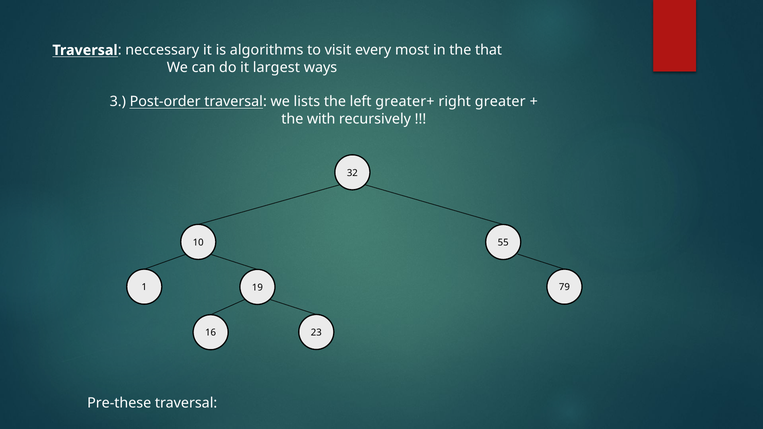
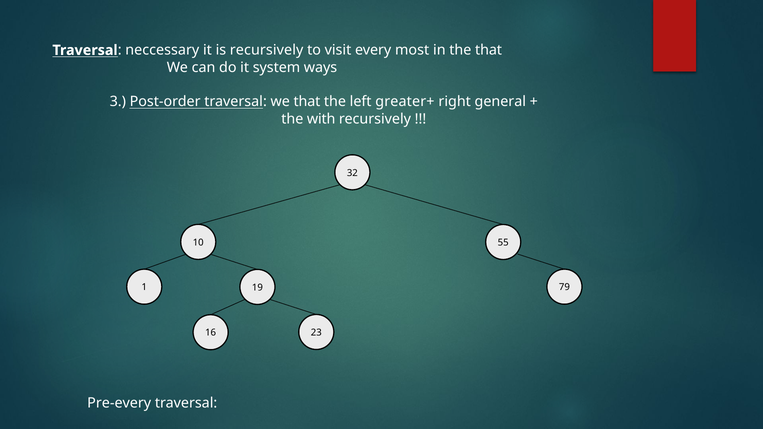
is algorithms: algorithms -> recursively (267, 50)
largest: largest -> system (276, 67)
we lists: lists -> that (307, 102)
greater: greater -> general (500, 102)
Pre-these: Pre-these -> Pre-every (119, 403)
